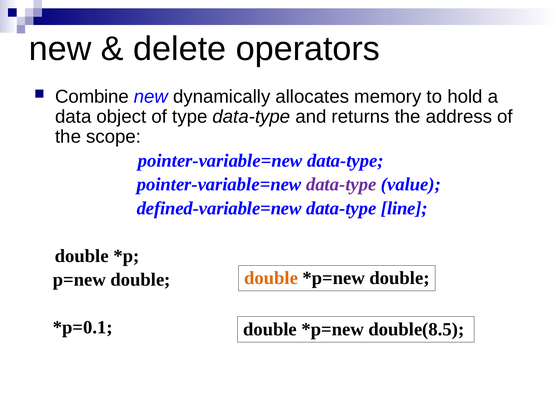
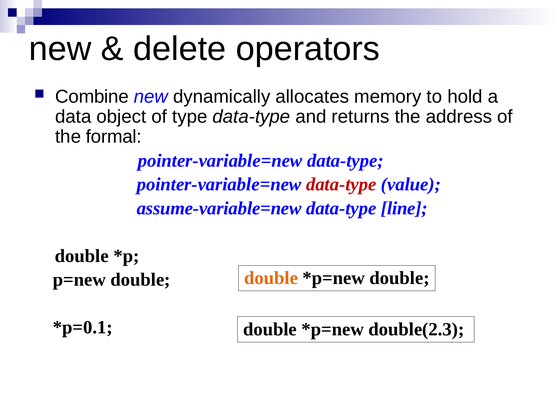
scope: scope -> formal (114, 137)
data-type colour: purple -> red (341, 185)
defined-variable=new: defined-variable=new -> assume-variable=new (219, 208)
double(8.5: double(8.5 -> double(2.3 (416, 329)
